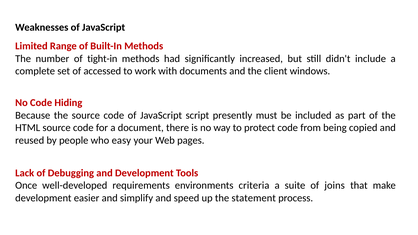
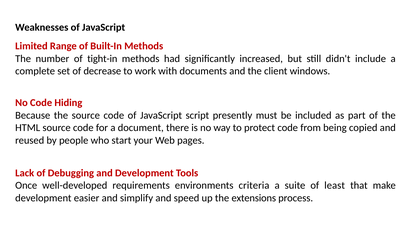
accessed: accessed -> decrease (102, 71)
easy: easy -> start (121, 140)
joins: joins -> least (335, 186)
statement: statement -> extensions (254, 198)
